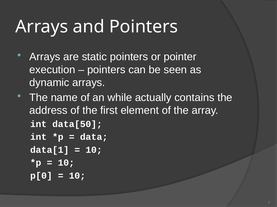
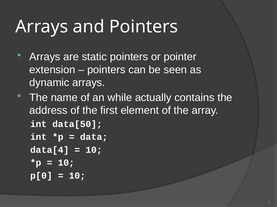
execution: execution -> extension (52, 70)
data[1: data[1 -> data[4 (50, 150)
